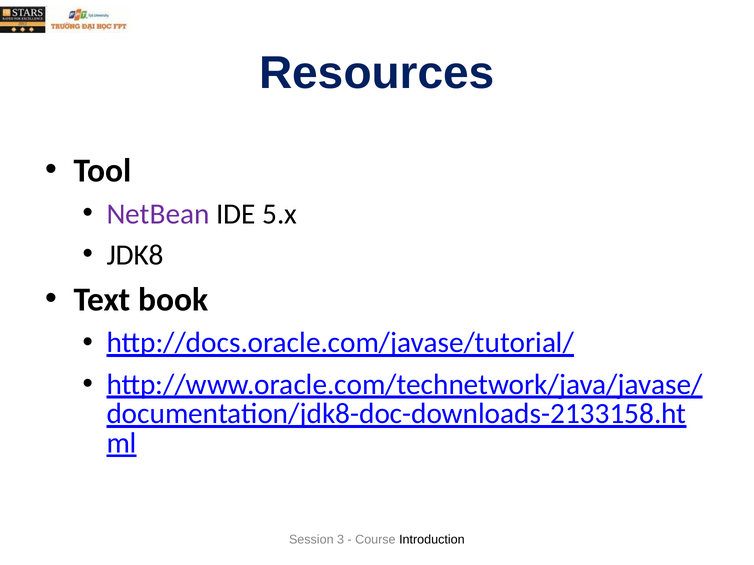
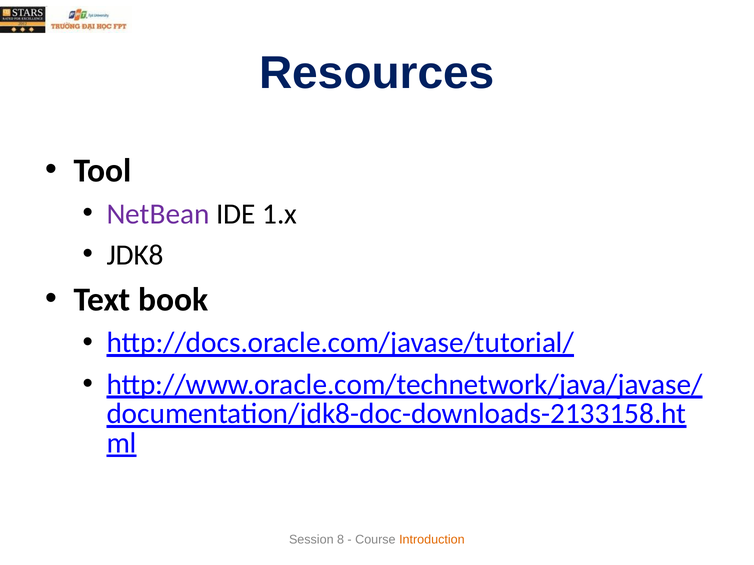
5.x: 5.x -> 1.x (280, 214)
3: 3 -> 8 (341, 540)
Introduction colour: black -> orange (432, 540)
